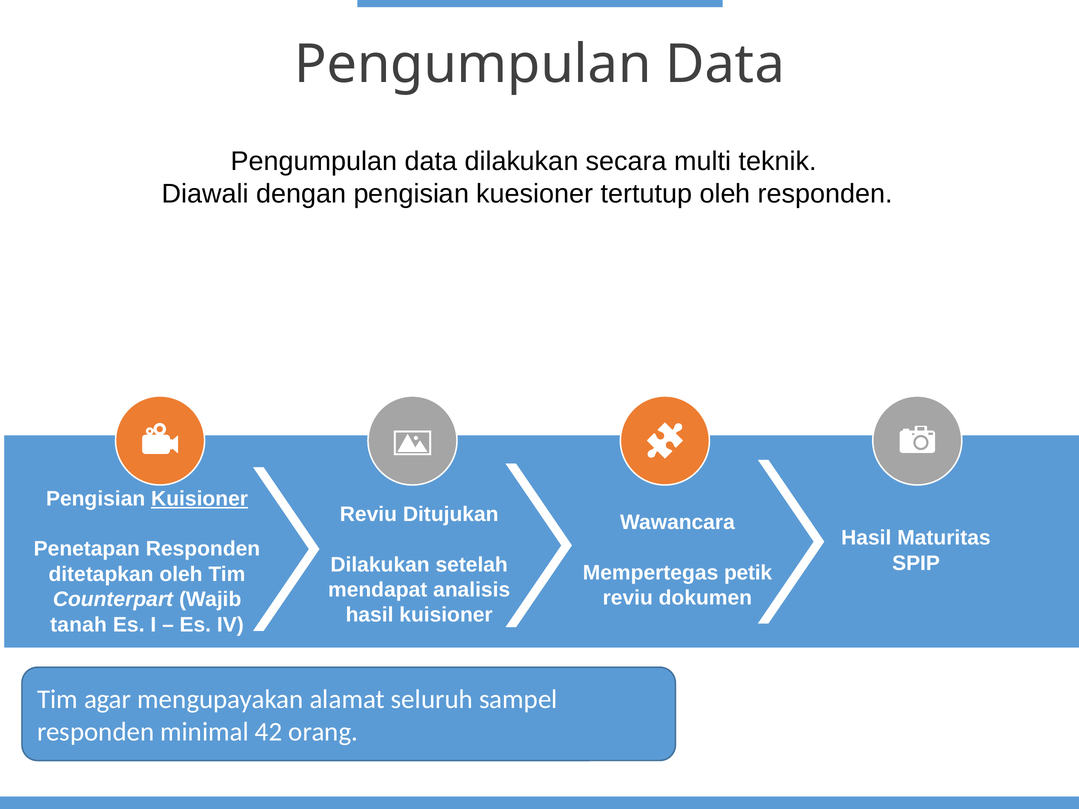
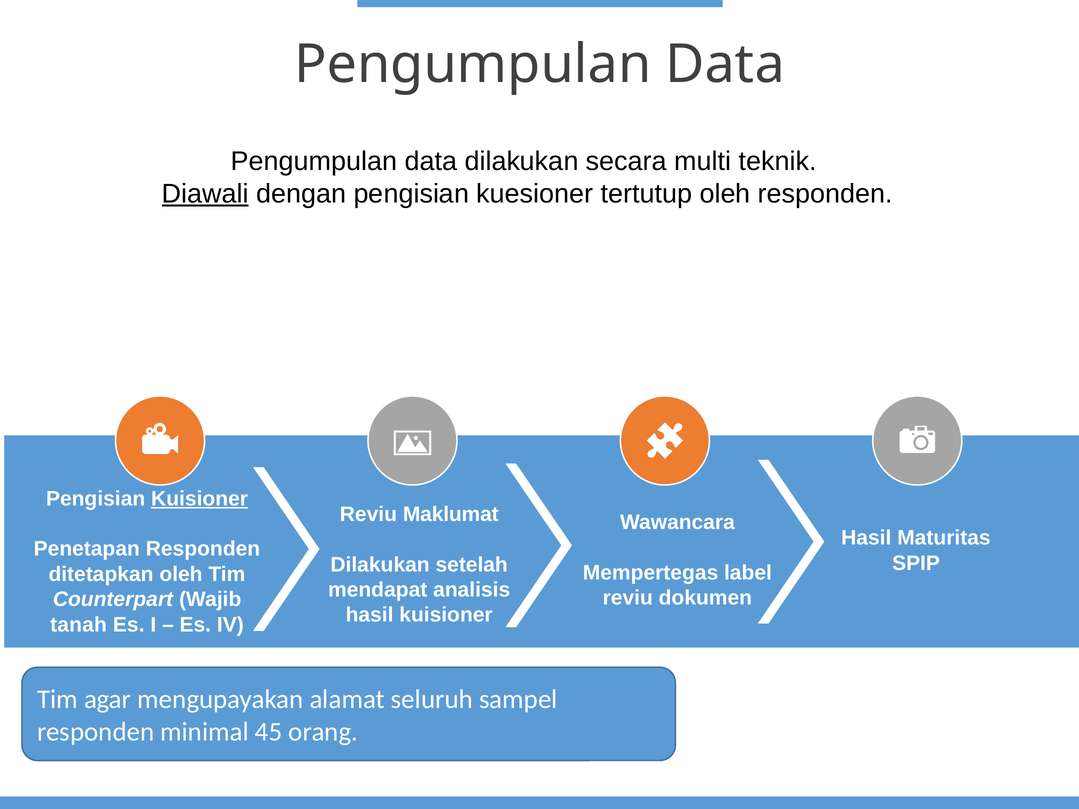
Diawali underline: none -> present (205, 194)
Ditujukan: Ditujukan -> Maklumat (451, 514)
petik: petik -> label (748, 573)
42: 42 -> 45 (269, 732)
